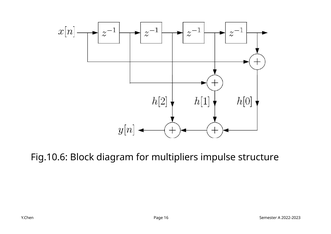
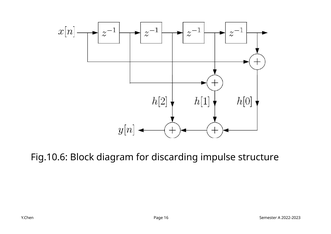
multipliers: multipliers -> discarding (175, 157)
